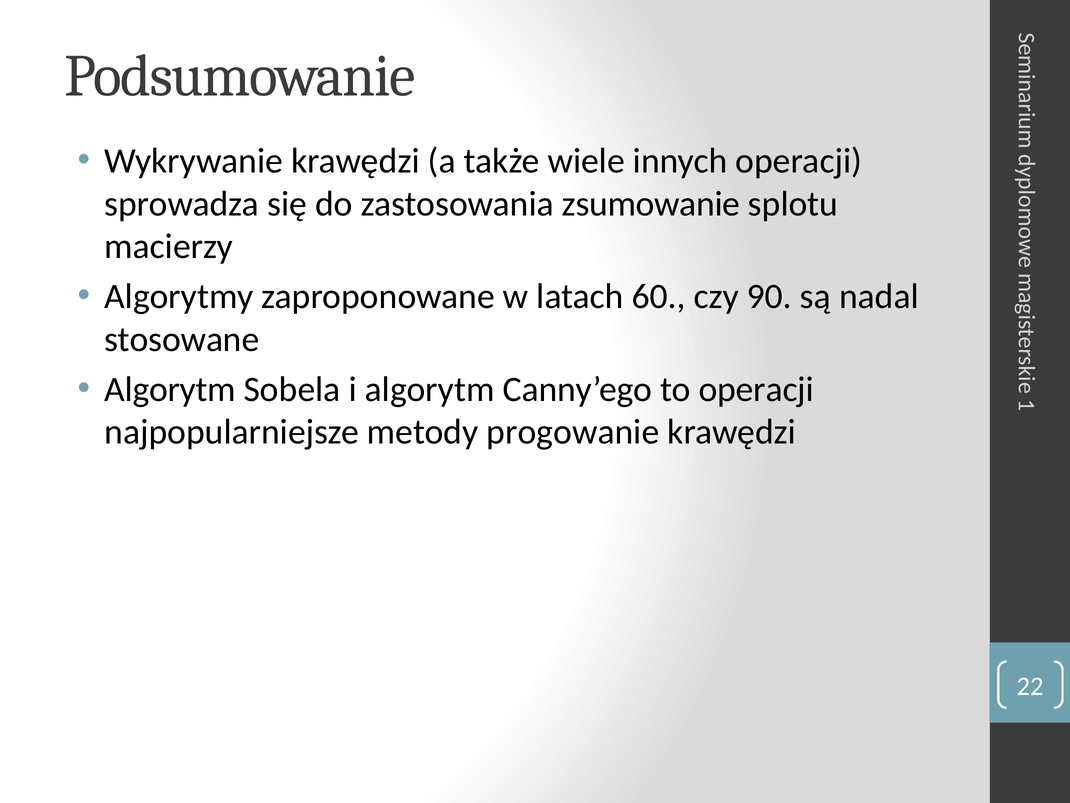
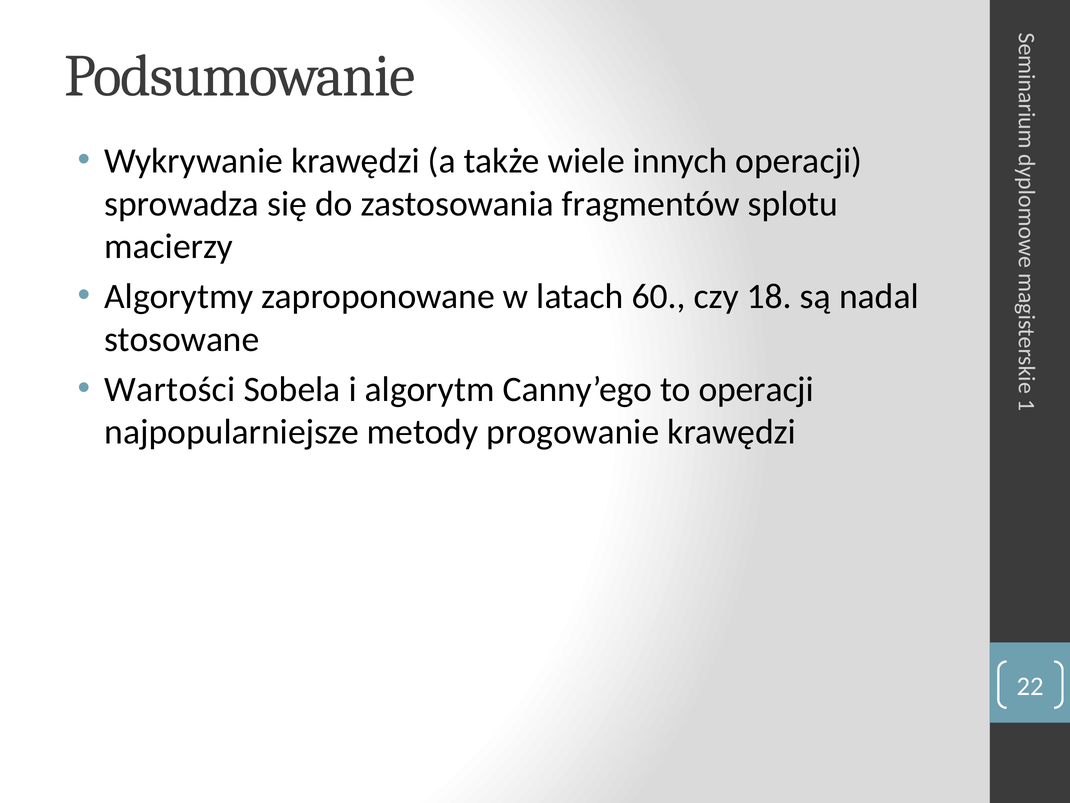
zsumowanie: zsumowanie -> fragmentów (651, 204)
90: 90 -> 18 (769, 296)
Algorytm: Algorytm -> Wartości (170, 389)
